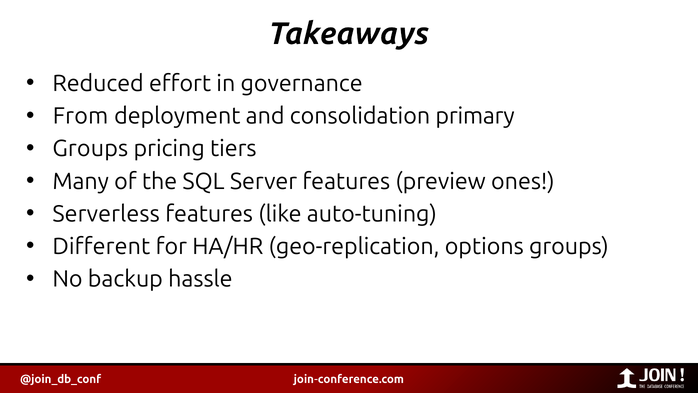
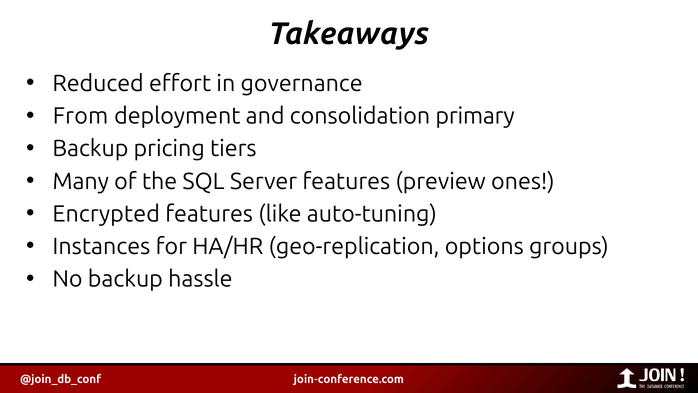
Groups: Groups -> Backup (90, 149)
Serverless: Serverless -> Encrypted (106, 214)
Different: Different -> Instances (101, 246)
